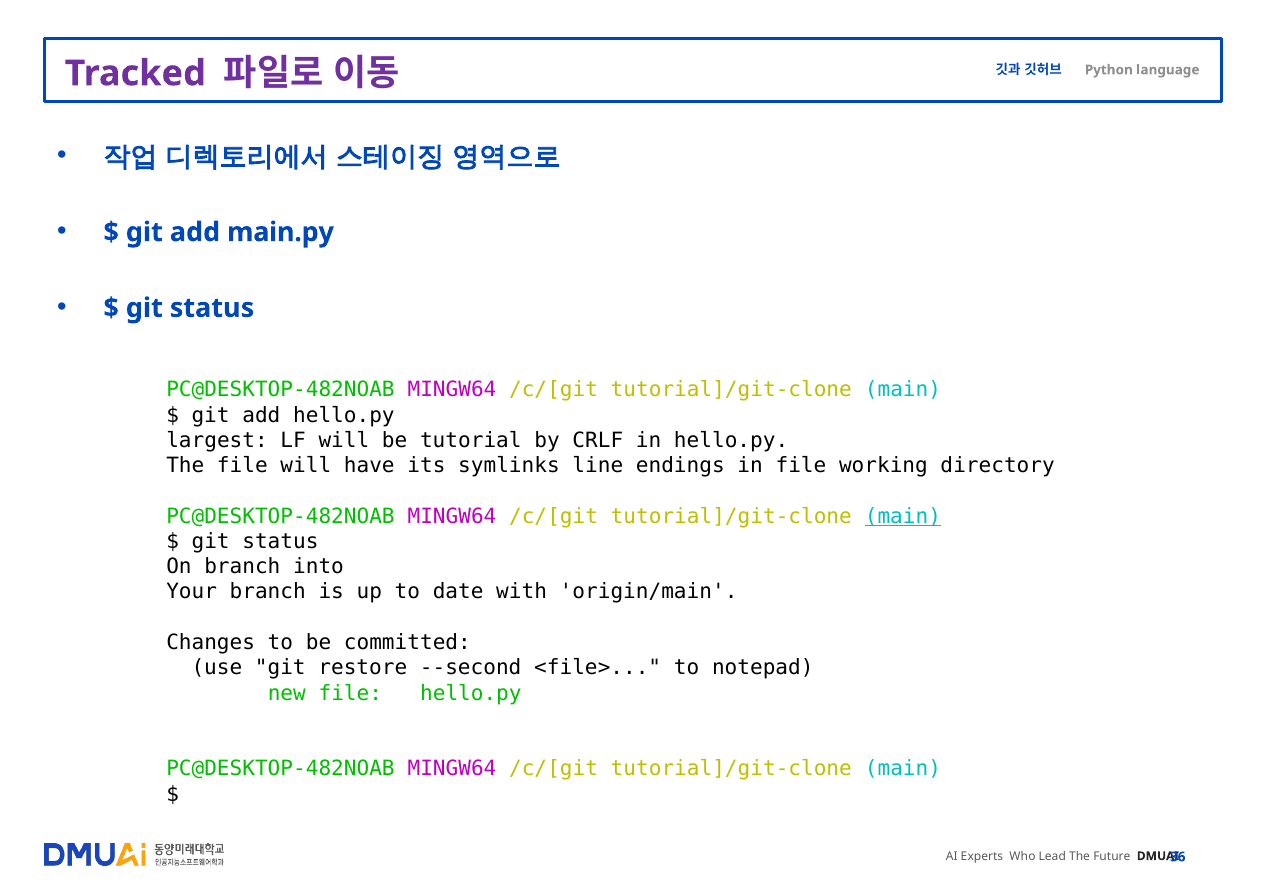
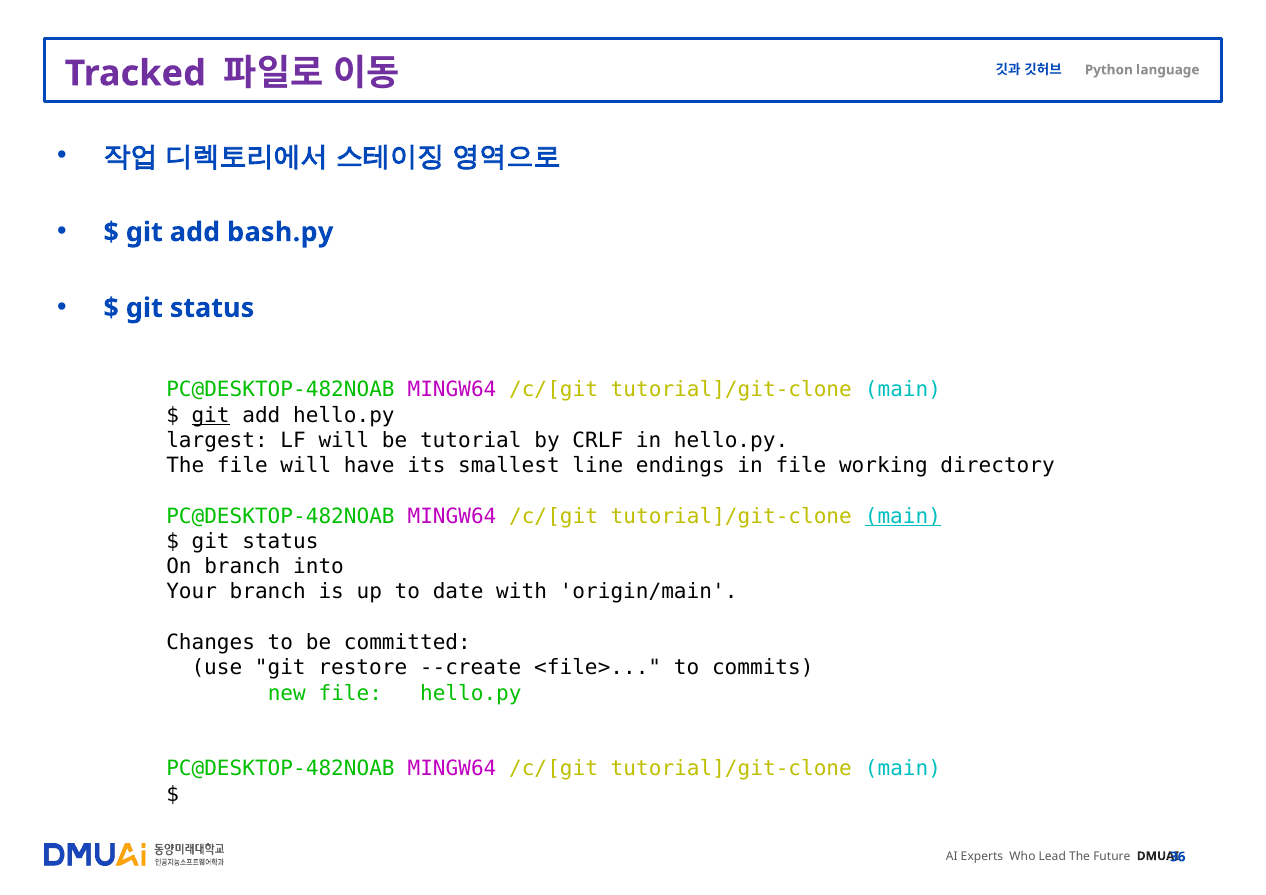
main.py: main.py -> bash.py (280, 232)
git underline: none -> present (211, 415)
symlinks: symlinks -> smallest (509, 466)
--second: --second -> --create (471, 668)
notepad: notepad -> commits (763, 668)
